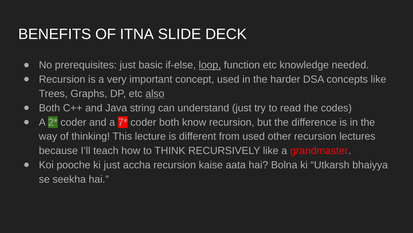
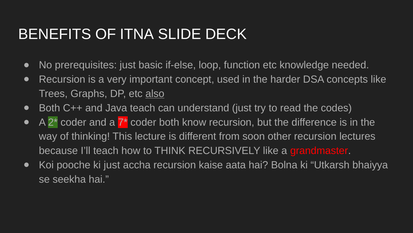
loop underline: present -> none (210, 65)
Java string: string -> teach (143, 108)
from used: used -> soon (254, 136)
